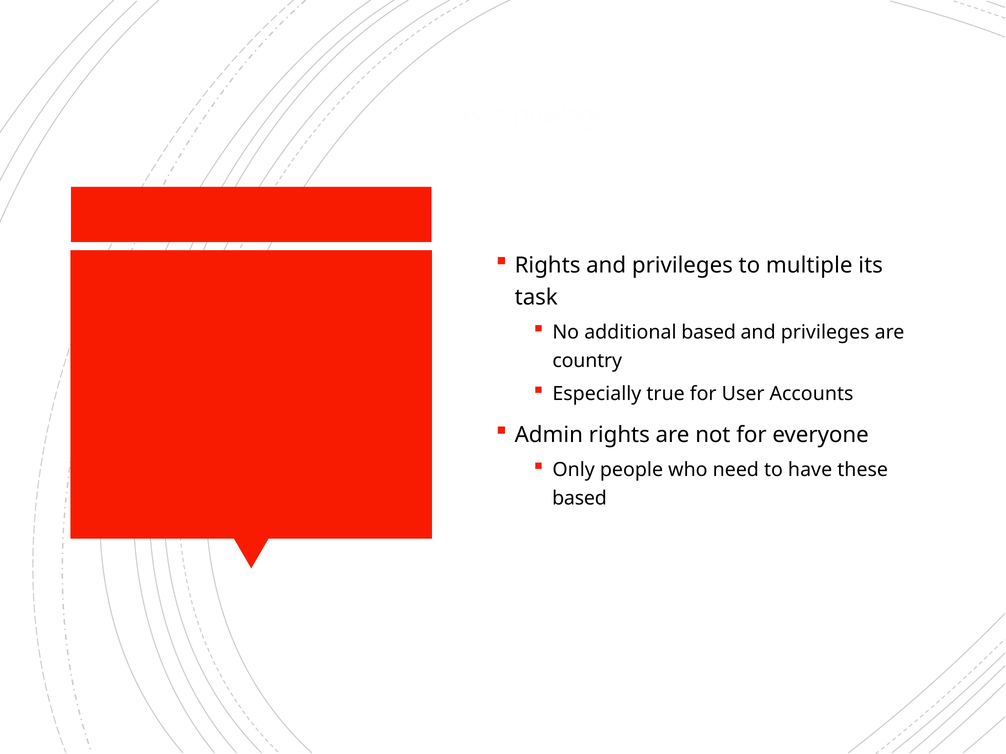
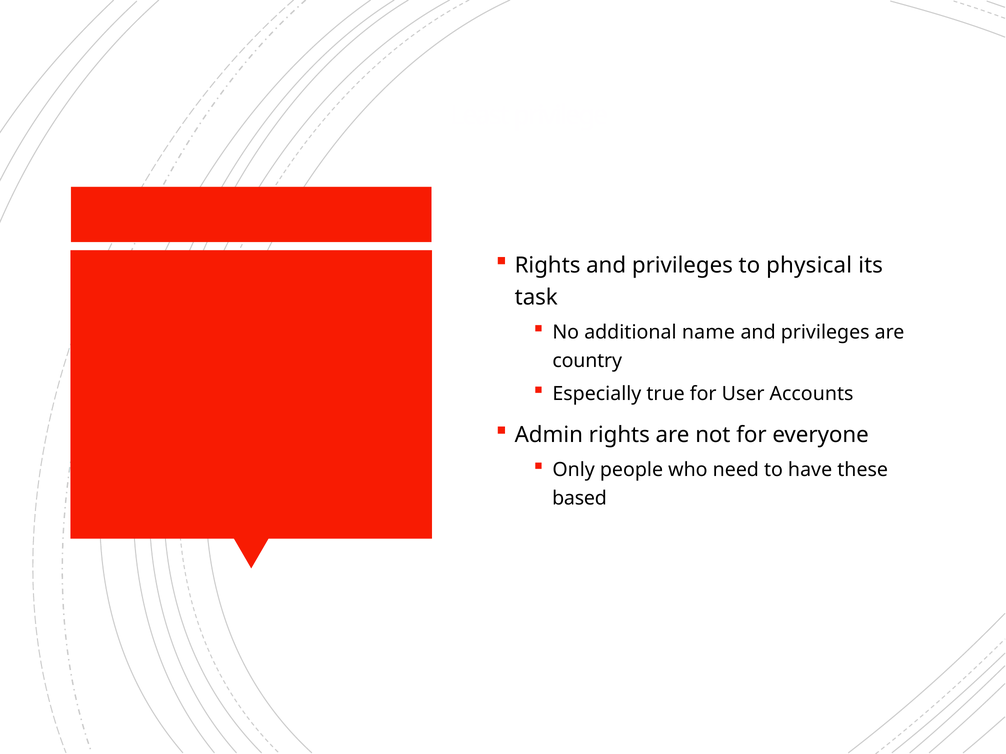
multiple: multiple -> physical (809, 266)
additional based: based -> name (708, 333)
